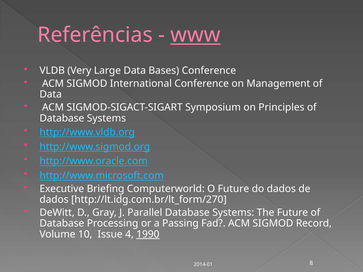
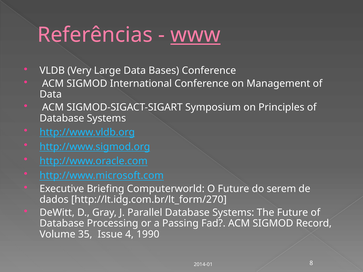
do dados: dados -> serem (281, 189)
10: 10 -> 35 (85, 235)
1990 underline: present -> none (148, 235)
